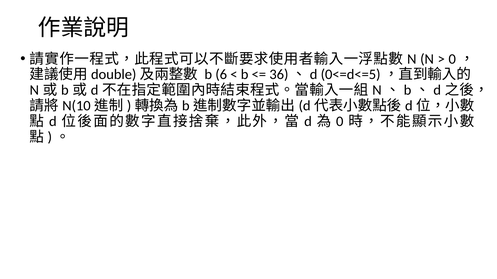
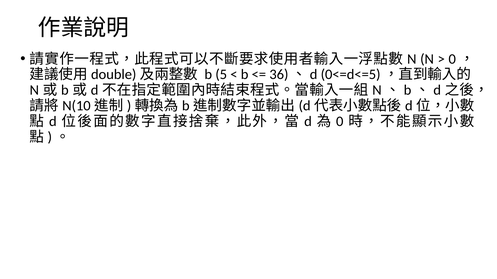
6: 6 -> 5 (221, 75)
